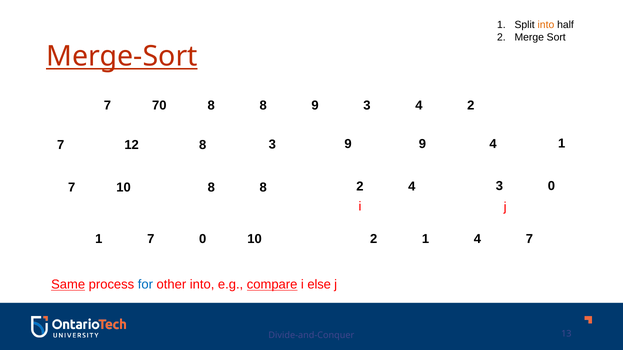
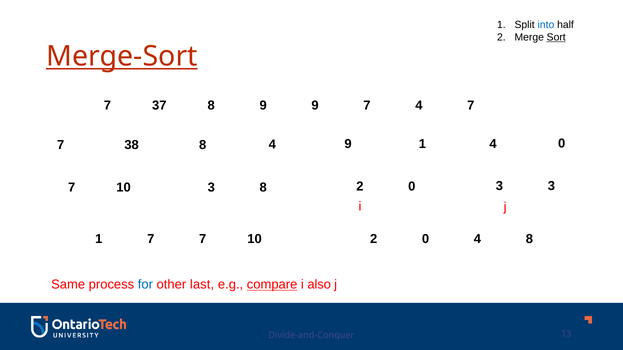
into colour: orange -> blue (546, 25)
Sort underline: none -> present (556, 37)
70: 70 -> 37 (159, 105)
8: 8 -> 9 (263, 105)
9 3: 3 -> 7 (367, 105)
4 2: 2 -> 7 (471, 105)
12: 12 -> 38 (132, 145)
8 3: 3 -> 4 (272, 145)
9 9: 9 -> 1 (422, 144)
4 1: 1 -> 0 (562, 144)
10 8: 8 -> 3 (211, 188)
8 2 4: 4 -> 0 (412, 187)
3 0: 0 -> 3 (551, 186)
7 0: 0 -> 7 (203, 239)
1: 1 -> 0 (426, 239)
4 7: 7 -> 8 (529, 239)
Same underline: present -> none (68, 285)
other into: into -> last (202, 285)
else: else -> also (319, 285)
